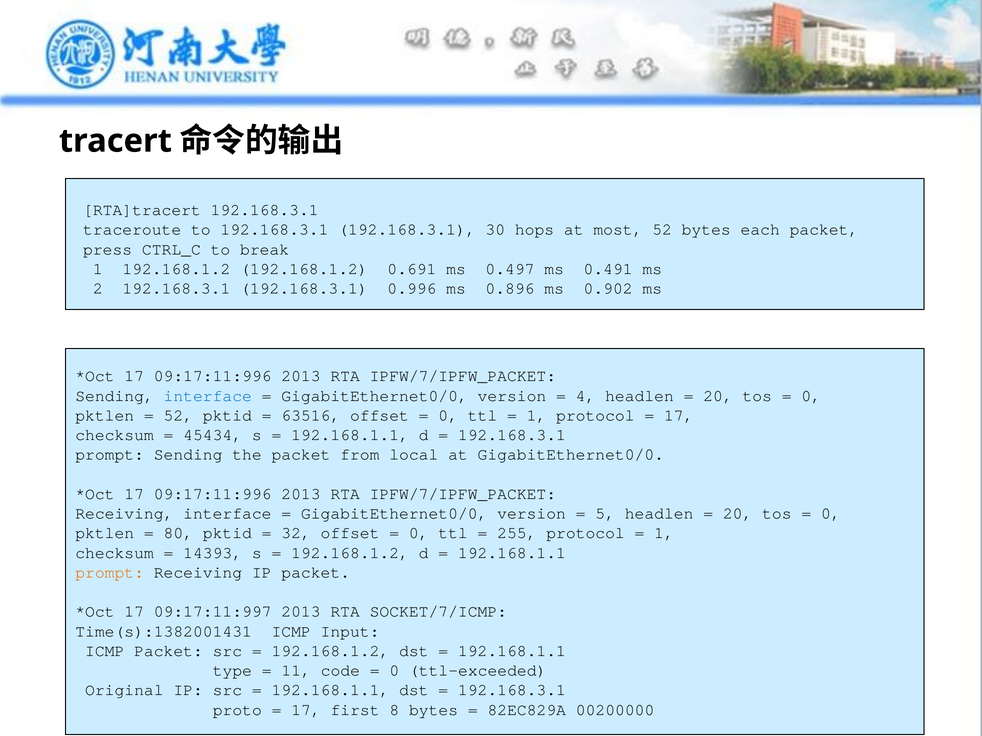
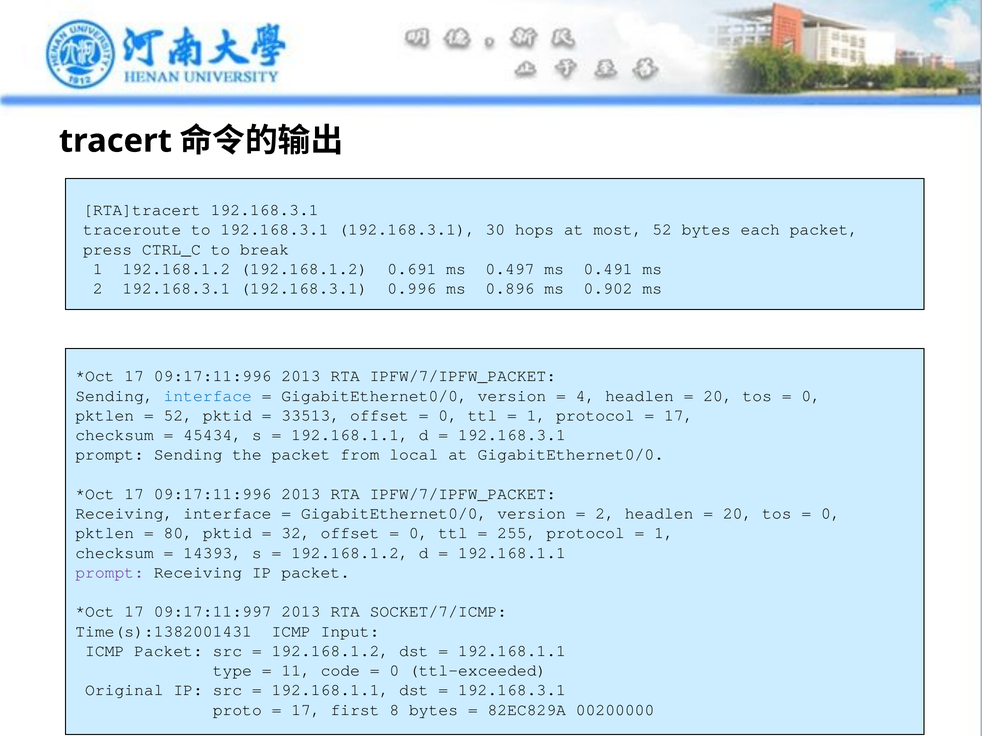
63516: 63516 -> 33513 (311, 416)
5: 5 -> 2 (605, 514)
prompt colour: orange -> purple (110, 573)
